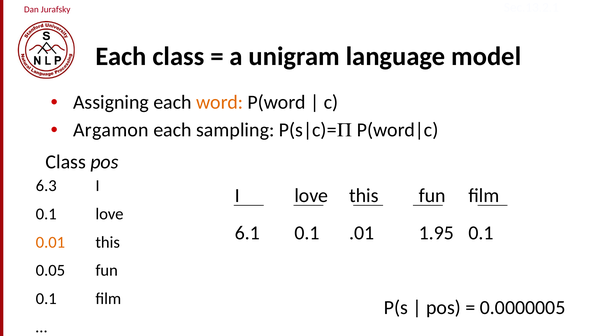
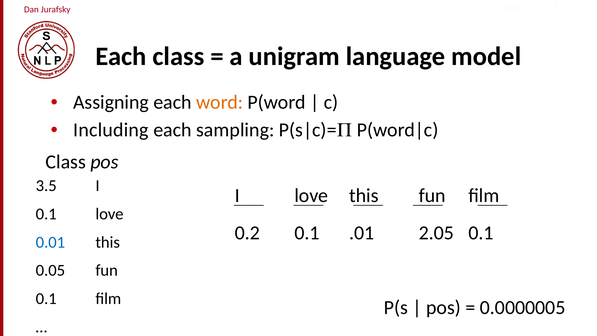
Argamon: Argamon -> Including (111, 130)
6.3: 6.3 -> 3.5 (46, 186)
6.1: 6.1 -> 0.2 (247, 233)
1.95: 1.95 -> 2.05 (436, 233)
0.01 colour: orange -> blue (50, 242)
